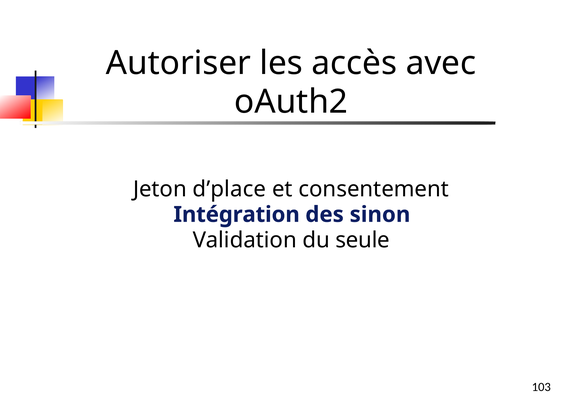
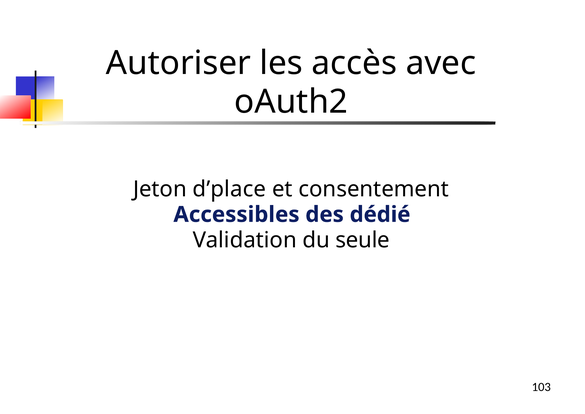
Intégration: Intégration -> Accessibles (236, 214)
sinon: sinon -> dédié (380, 214)
